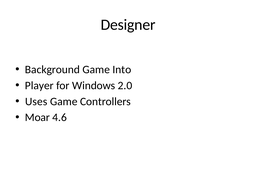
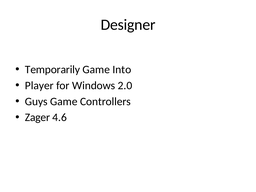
Background: Background -> Temporarily (52, 70)
Uses: Uses -> Guys (36, 102)
Moar: Moar -> Zager (37, 117)
